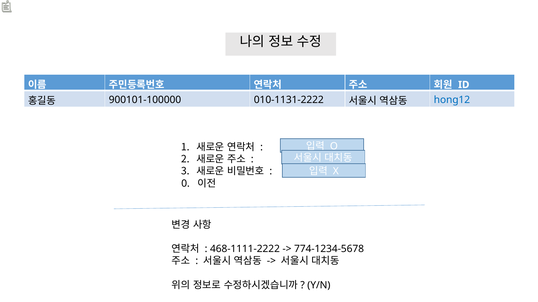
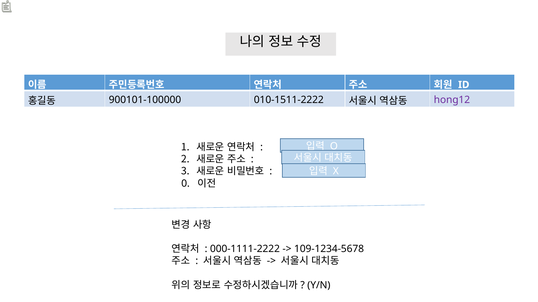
010-1131-2222: 010-1131-2222 -> 010-1511-2222 (289, 100)
hong12 colour: blue -> purple (452, 100)
468-1111-2222: 468-1111-2222 -> 000-1111-2222 (245, 249)
774-1234-5678: 774-1234-5678 -> 109-1234-5678 (329, 249)
